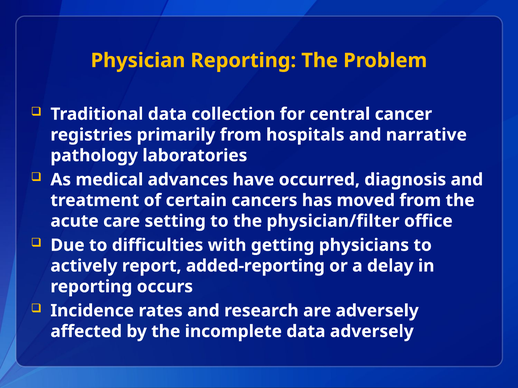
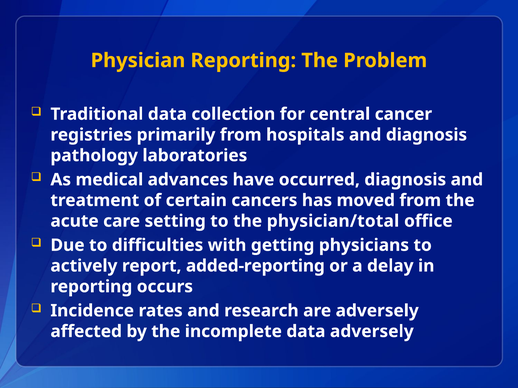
and narrative: narrative -> diagnosis (426, 135)
physician/filter: physician/filter -> physician/total (333, 221)
